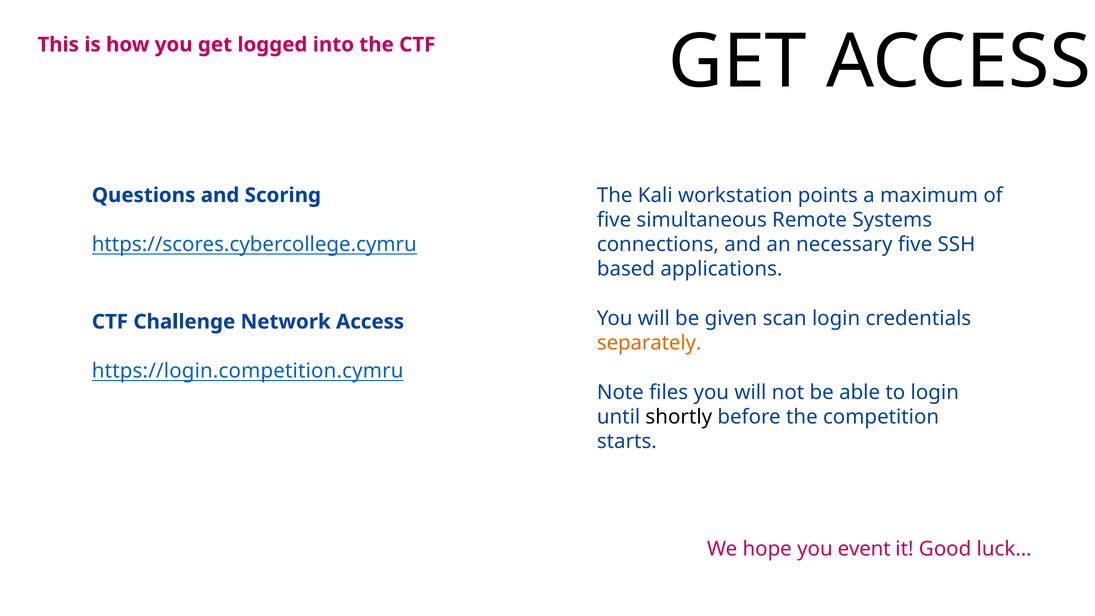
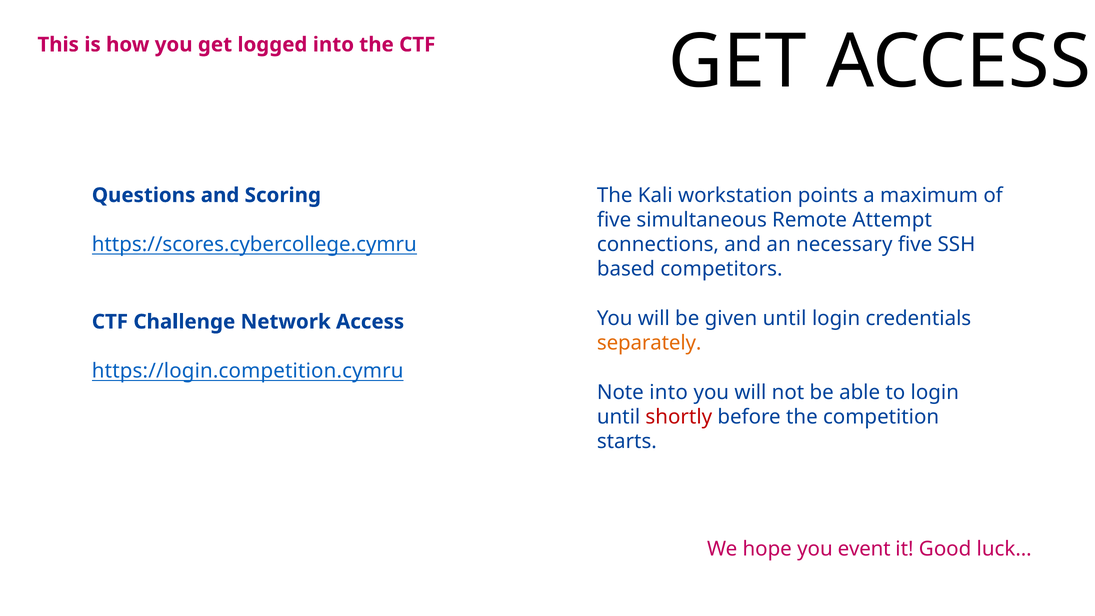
Systems: Systems -> Attempt (892, 220)
applications: applications -> competitors (721, 269)
given scan: scan -> until (785, 318)
Note files: files -> into (669, 392)
shortly colour: black -> red (679, 417)
